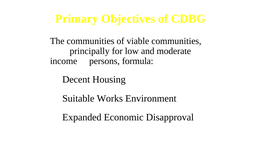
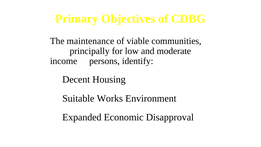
The communities: communities -> maintenance (90, 41)
formula: formula -> identify (138, 61)
